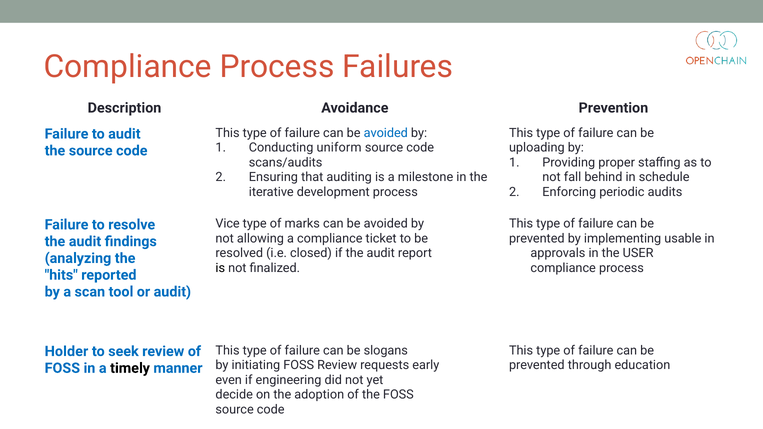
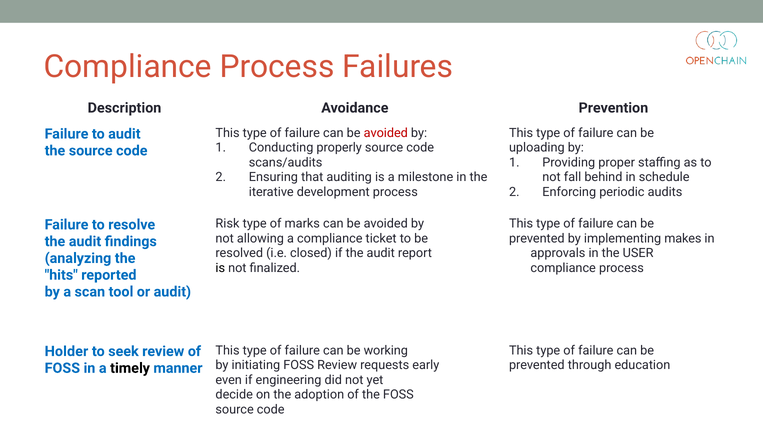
avoided colour: blue -> red (386, 133)
uniform: uniform -> properly (339, 148)
Vice: Vice -> Risk (228, 224)
usable: usable -> makes (683, 239)
slogans: slogans -> working (386, 350)
